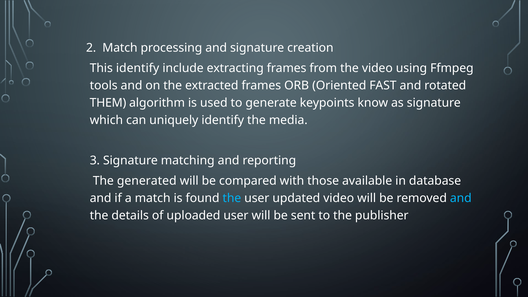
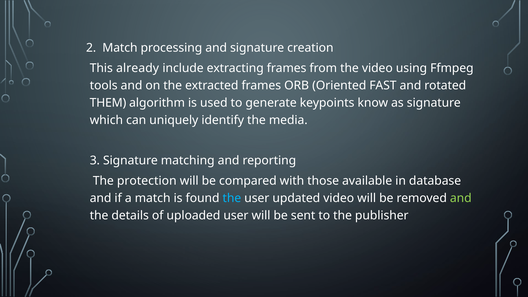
This identify: identify -> already (138, 68)
generated: generated -> protection (147, 181)
and colour: light blue -> light green (461, 198)
